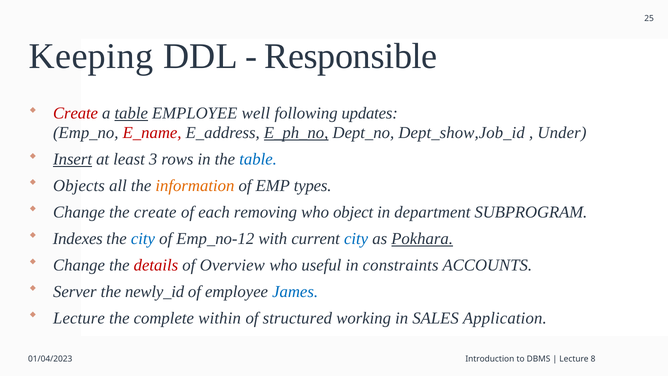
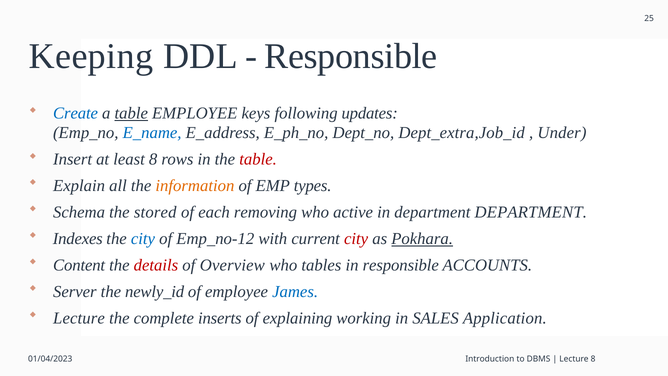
Create colour: red -> blue (76, 113)
well: well -> keys (256, 113)
E_name colour: red -> blue (152, 133)
E_ph_no underline: present -> none (296, 133)
Dept_show,Job_id: Dept_show,Job_id -> Dept_extra,Job_id (462, 133)
Insert underline: present -> none (73, 159)
least 3: 3 -> 8 (153, 159)
table colour: blue -> red (258, 159)
Objects: Objects -> Explain (79, 186)
Change: Change -> Schema (79, 212)
the create: create -> stored (155, 212)
object: object -> active (353, 212)
department SUBPROGRAM: SUBPROGRAM -> DEPARTMENT (531, 212)
city colour: blue -> red (356, 238)
Change: Change -> Content (79, 265)
useful: useful -> tables (321, 265)
in constraints: constraints -> responsible (401, 265)
within: within -> inserts (220, 318)
structured: structured -> explaining (297, 318)
